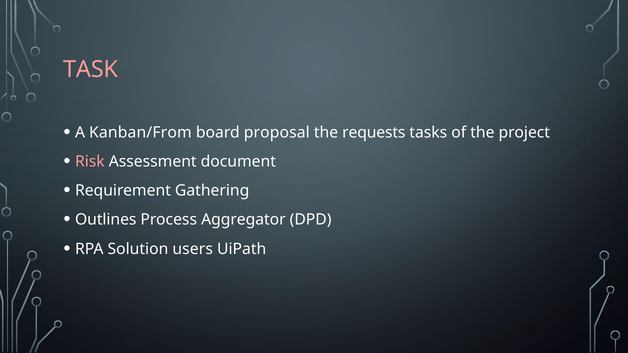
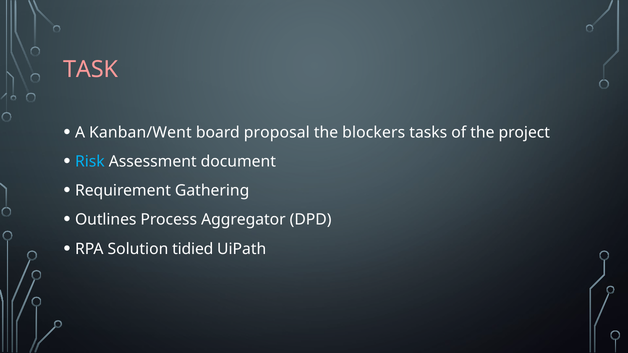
Kanban/From: Kanban/From -> Kanban/Went (140, 133)
requests: requests -> blockers (374, 133)
Risk colour: pink -> light blue (90, 162)
users: users -> tidied (193, 249)
